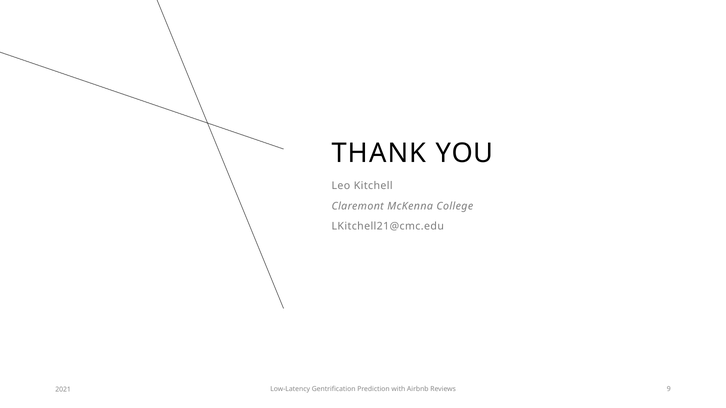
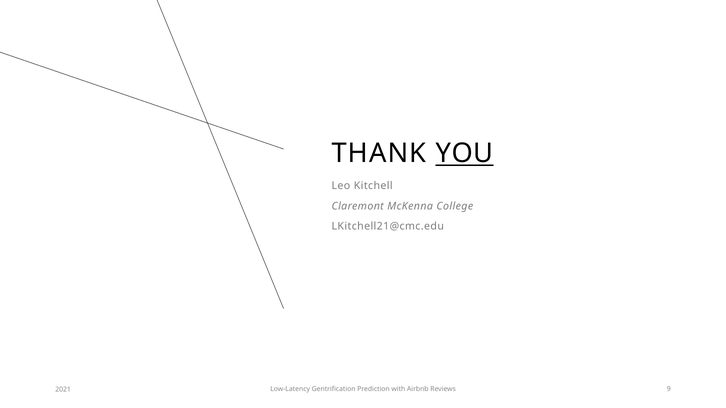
YOU underline: none -> present (464, 154)
